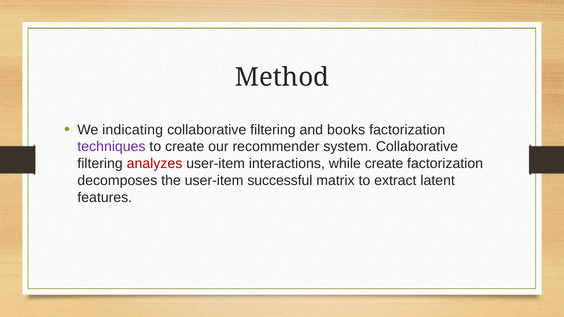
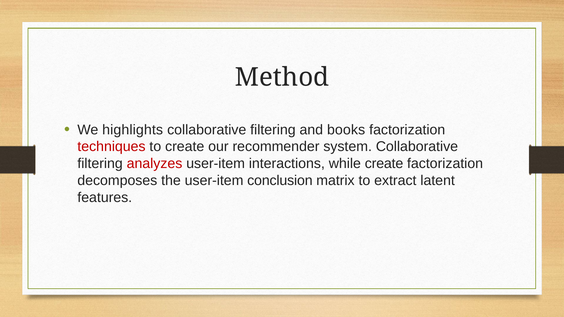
indicating: indicating -> highlights (133, 130)
techniques colour: purple -> red (111, 147)
successful: successful -> conclusion (280, 181)
